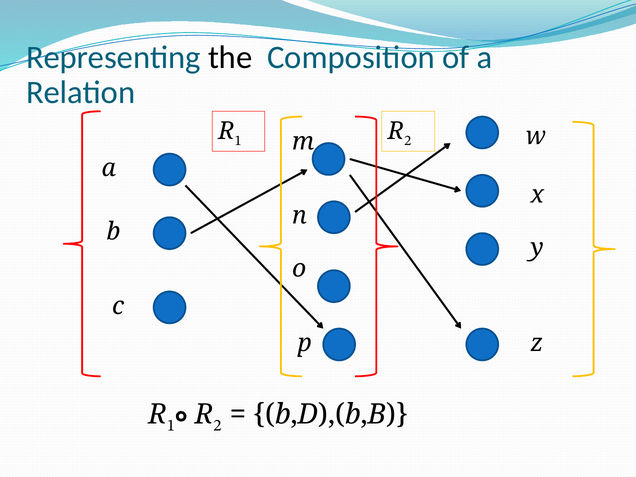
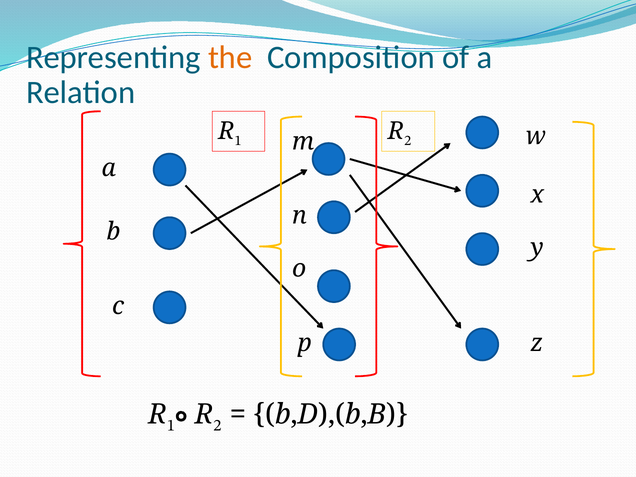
the colour: black -> orange (230, 57)
